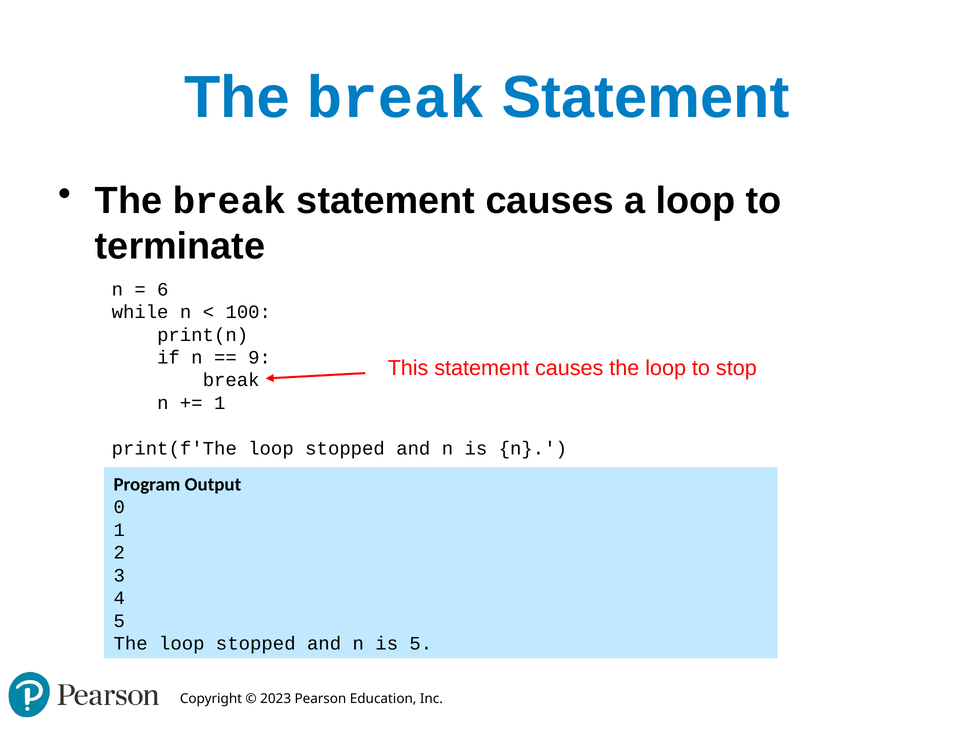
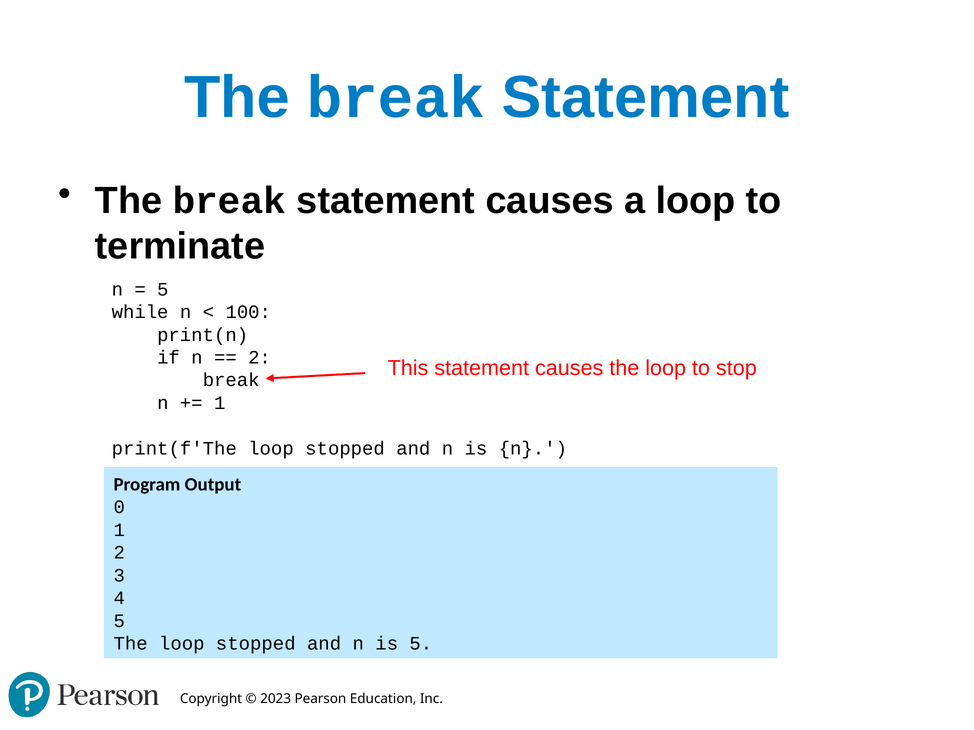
6: 6 -> 5 (163, 290)
9: 9 -> 2 (259, 358)
